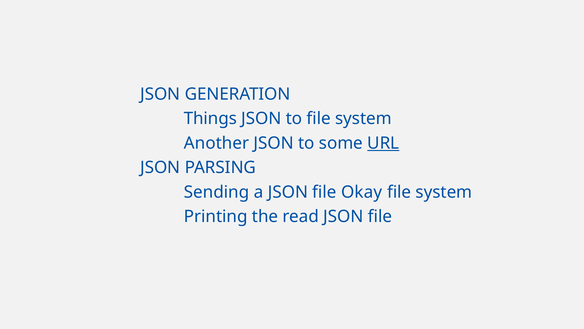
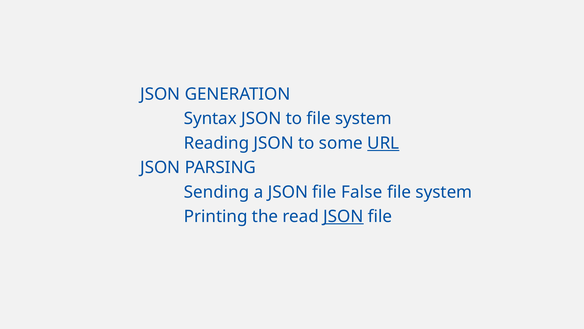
Things: Things -> Syntax (210, 118)
Another: Another -> Reading (217, 143)
Okay: Okay -> False (362, 192)
JSON underline: none -> present (343, 216)
